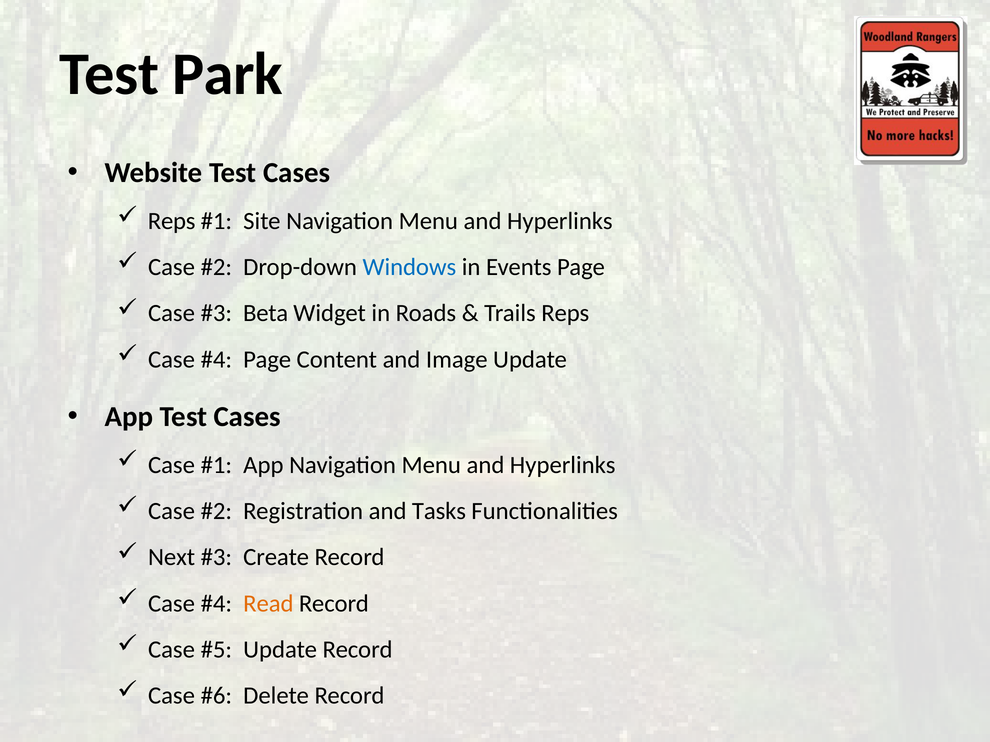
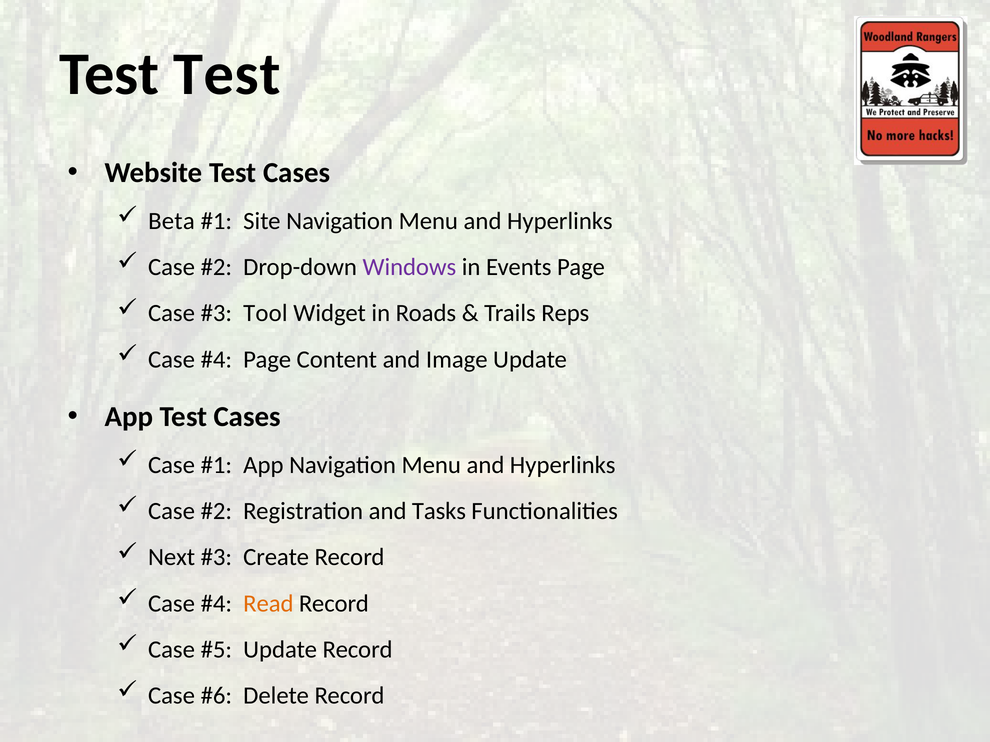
Test Park: Park -> Test (227, 74)
Reps: Reps -> Beta (171, 221)
Windows colour: blue -> purple (409, 267)
Beta: Beta -> Tool (265, 314)
